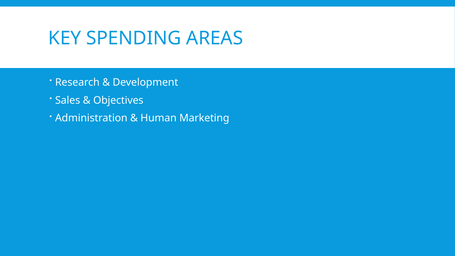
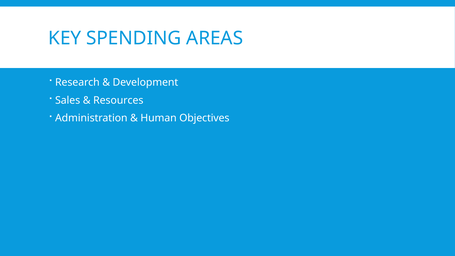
Objectives: Objectives -> Resources (118, 100)
Marketing: Marketing -> Objectives (204, 118)
